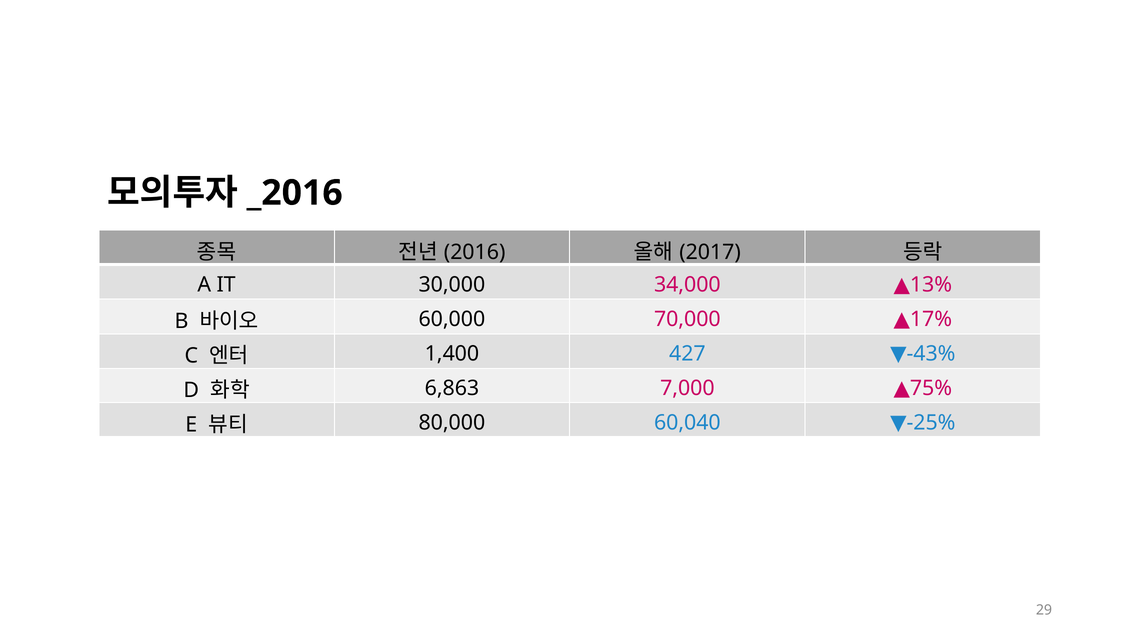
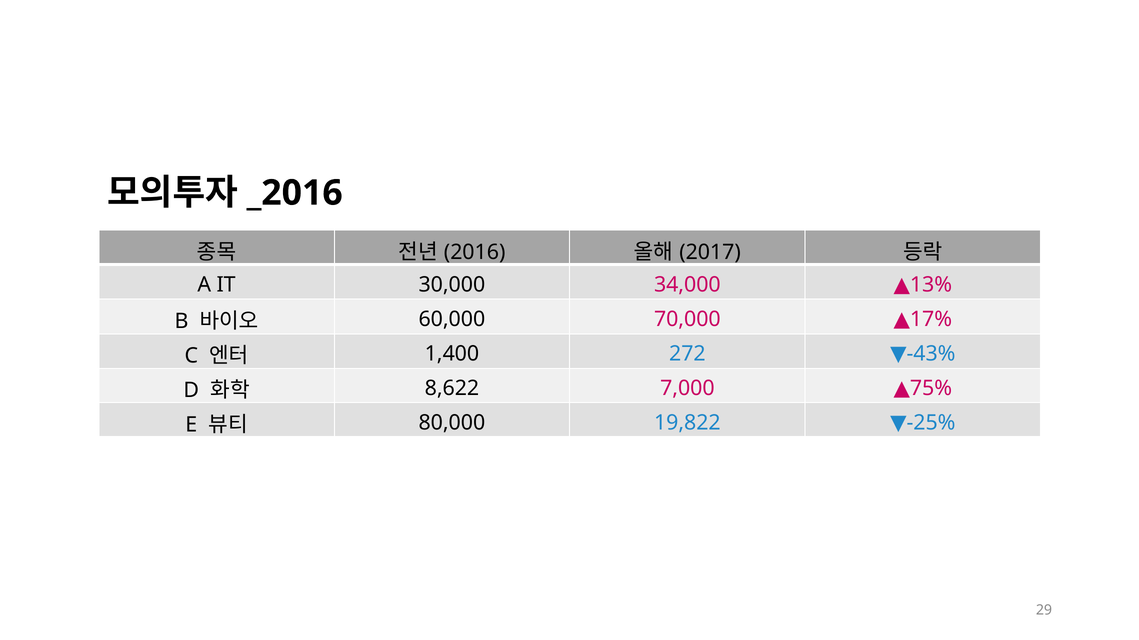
427: 427 -> 272 (687, 354)
6,863: 6,863 -> 8,622 (452, 389)
60,040: 60,040 -> 19,822 (687, 423)
